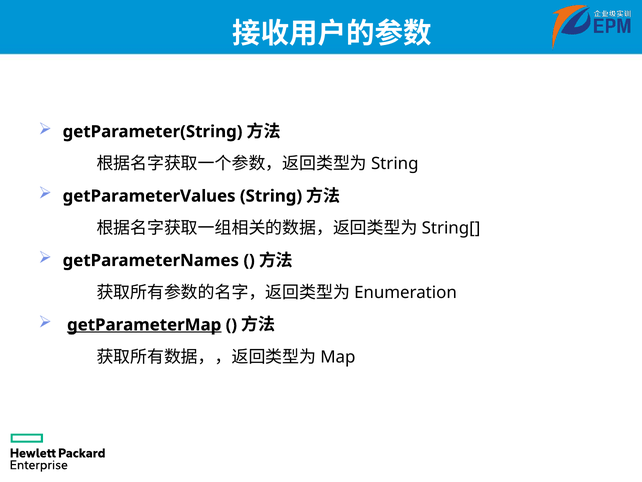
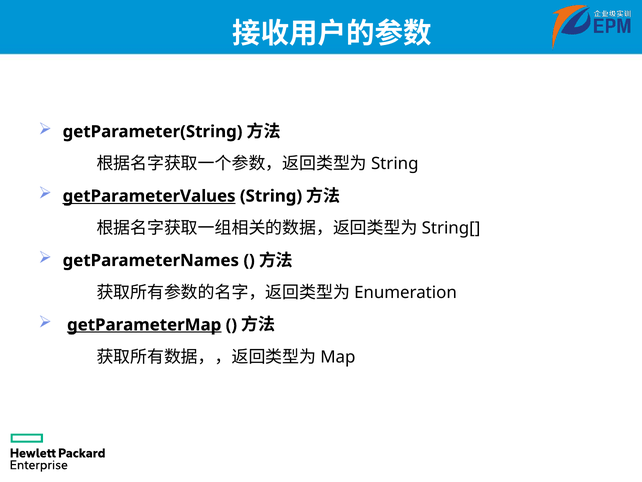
getParameterValues underline: none -> present (149, 196)
